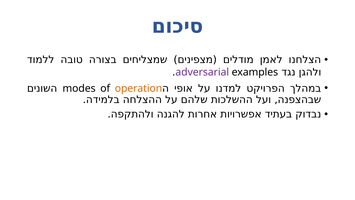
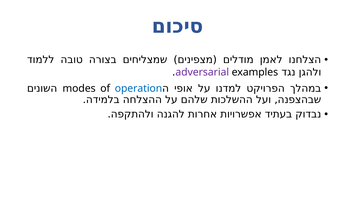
operation colour: orange -> blue (138, 88)
